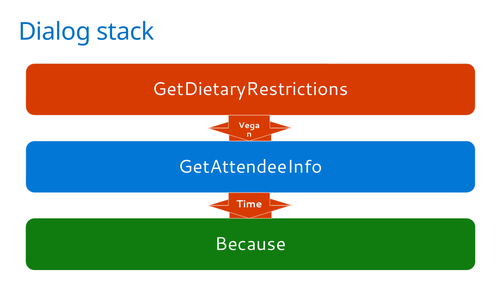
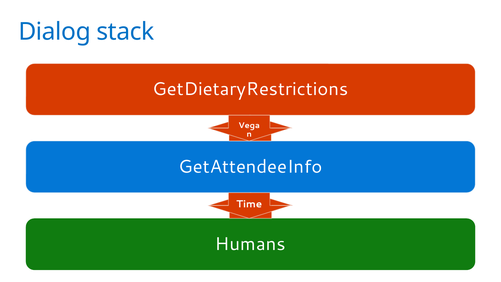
Because: Because -> Humans (250, 244)
